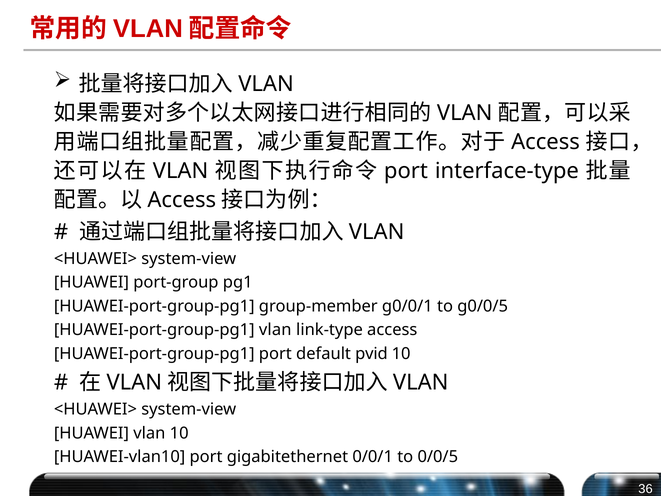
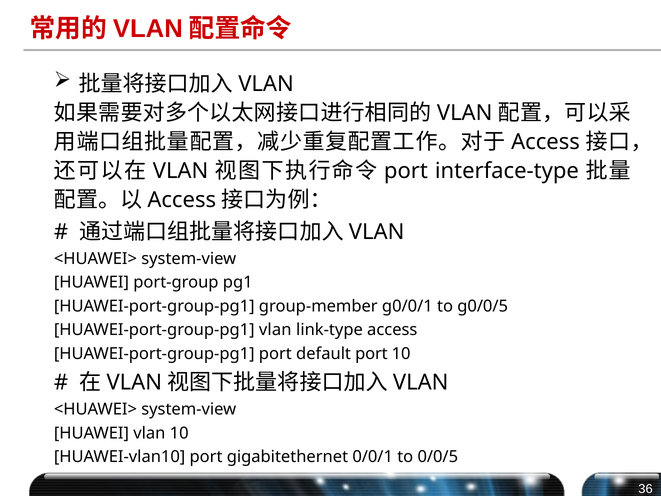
default pvid: pvid -> port (371, 354)
